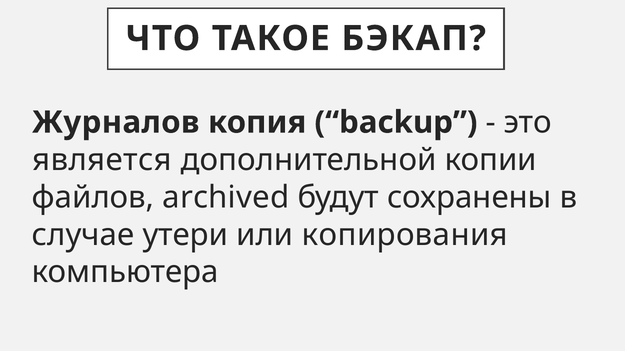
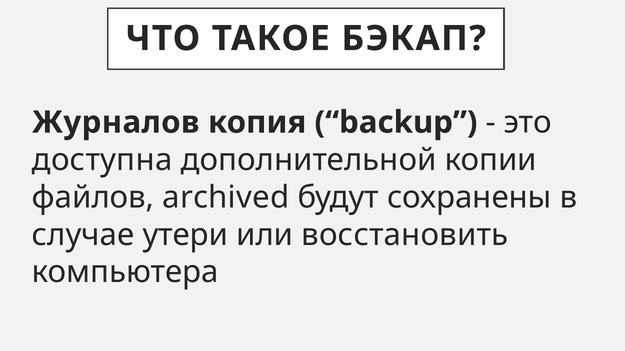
является: является -> доступна (102, 160)
копирования: копирования -> восстановить (405, 235)
